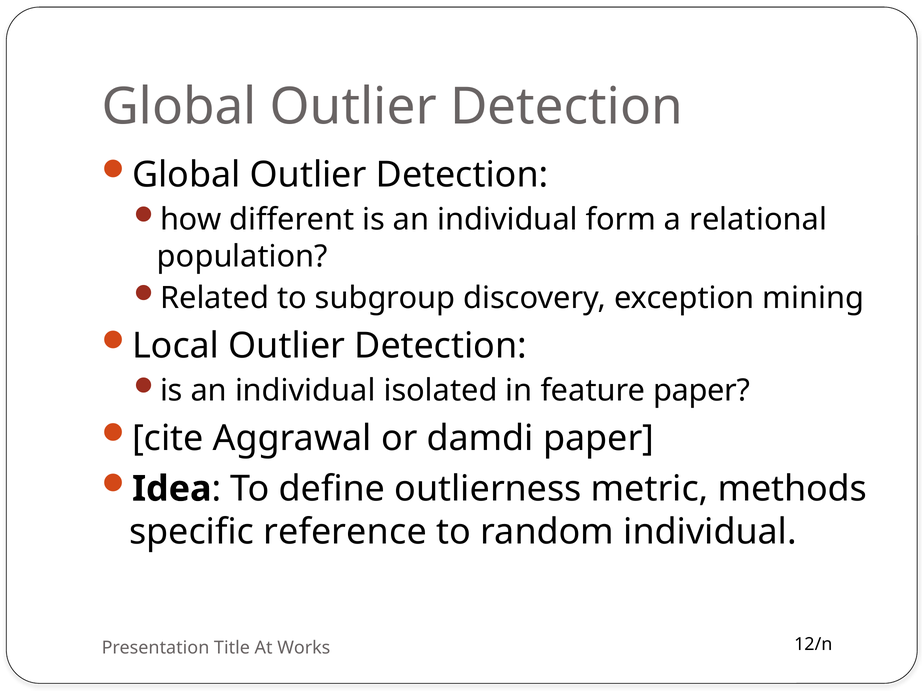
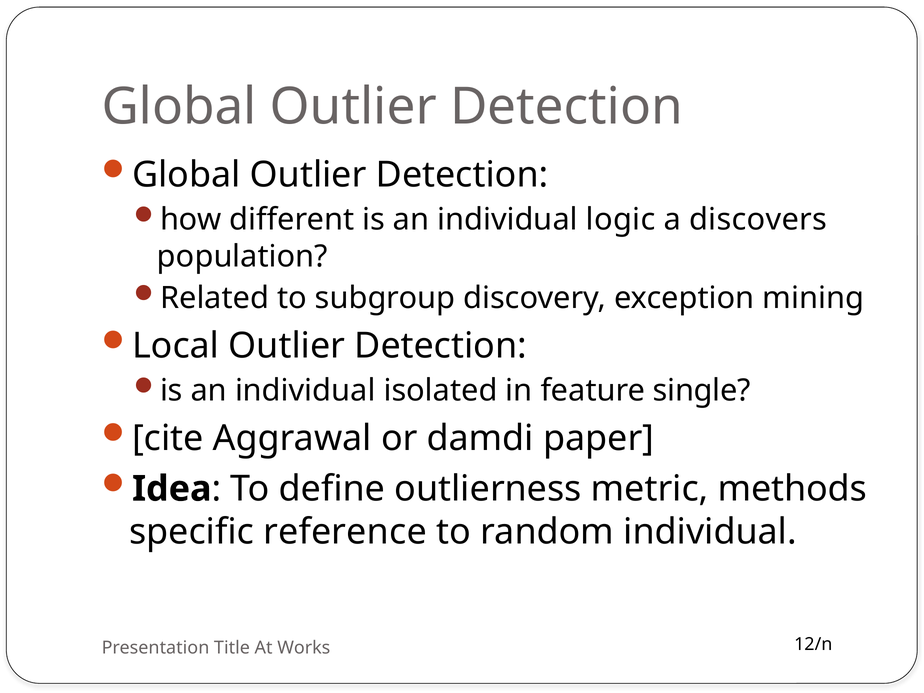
form: form -> logic (621, 220)
relational: relational -> discovers (758, 220)
feature paper: paper -> single (702, 391)
